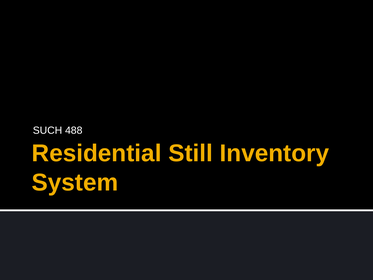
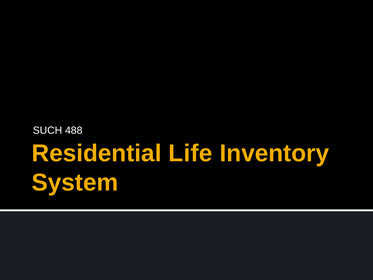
Still: Still -> Life (190, 153)
